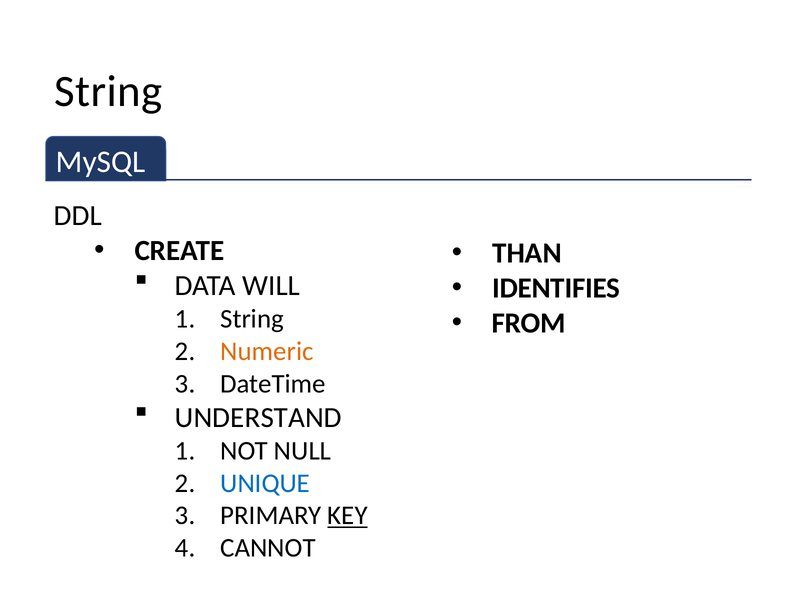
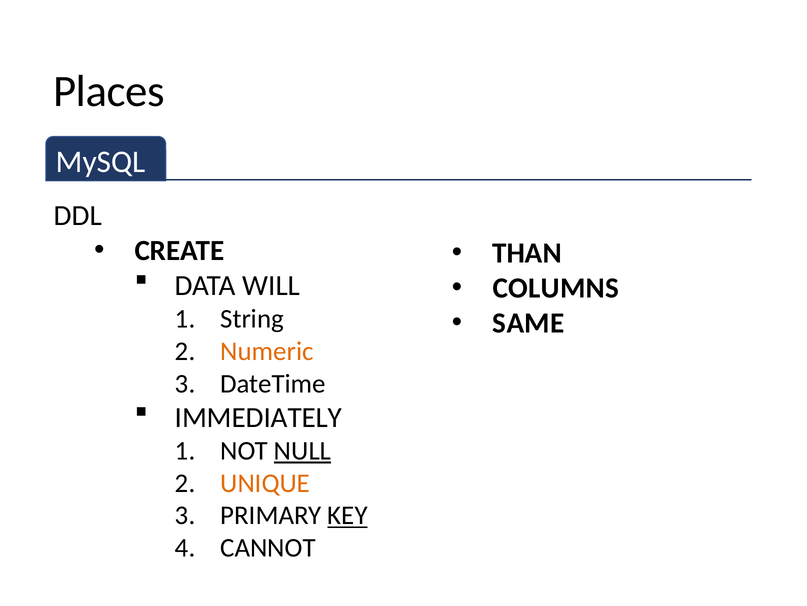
String: String -> Places (109, 91)
IDENTIFIES: IDENTIFIES -> COLUMNS (556, 288)
FROM: FROM -> SAME (528, 323)
UNDERSTAND: UNDERSTAND -> IMMEDIATELY (258, 417)
NULL underline: none -> present (302, 450)
UNIQUE colour: blue -> orange (265, 483)
